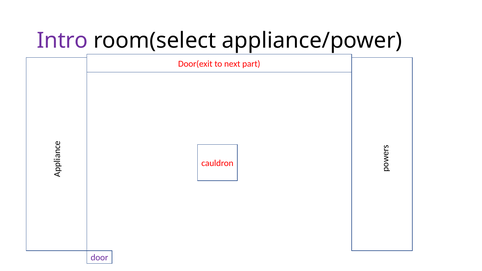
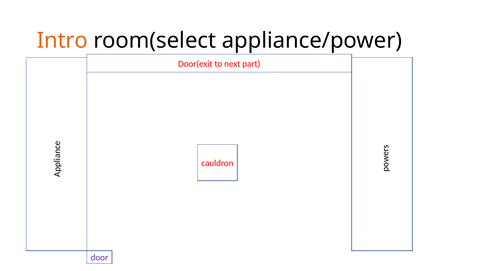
Intro colour: purple -> orange (62, 40)
